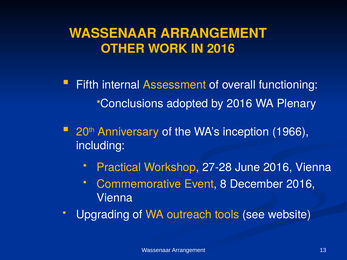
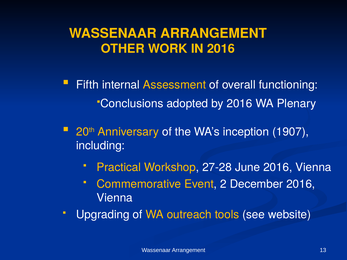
1966: 1966 -> 1907 (291, 132)
8: 8 -> 2 (223, 184)
